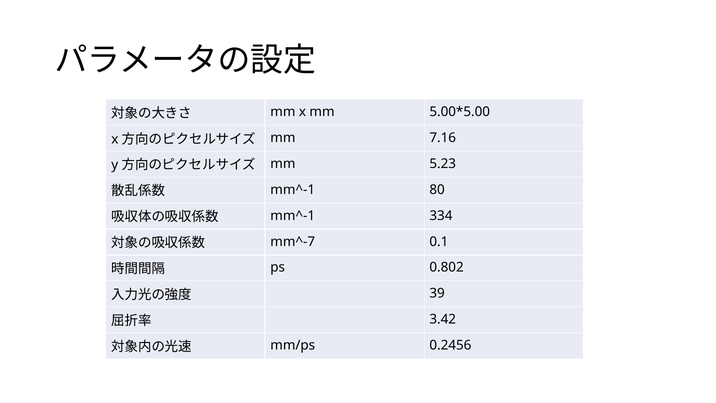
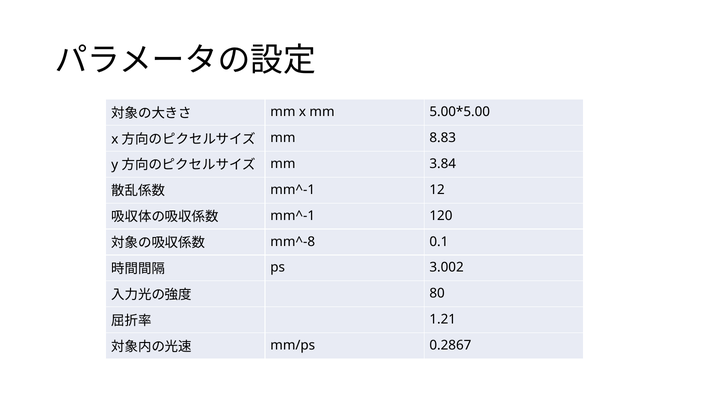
7.16: 7.16 -> 8.83 (443, 138)
5.23: 5.23 -> 3.84 (443, 164)
80: 80 -> 12 (437, 190)
334: 334 -> 120 (441, 216)
mm^-7: mm^-7 -> mm^-8 (293, 241)
0.802: 0.802 -> 3.002 (447, 267)
39: 39 -> 80 (437, 293)
3.42: 3.42 -> 1.21 (443, 319)
0.2456: 0.2456 -> 0.2867 (450, 345)
